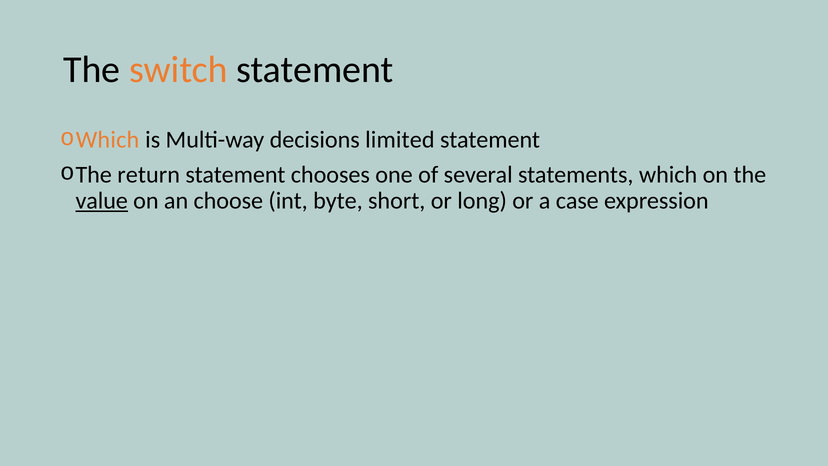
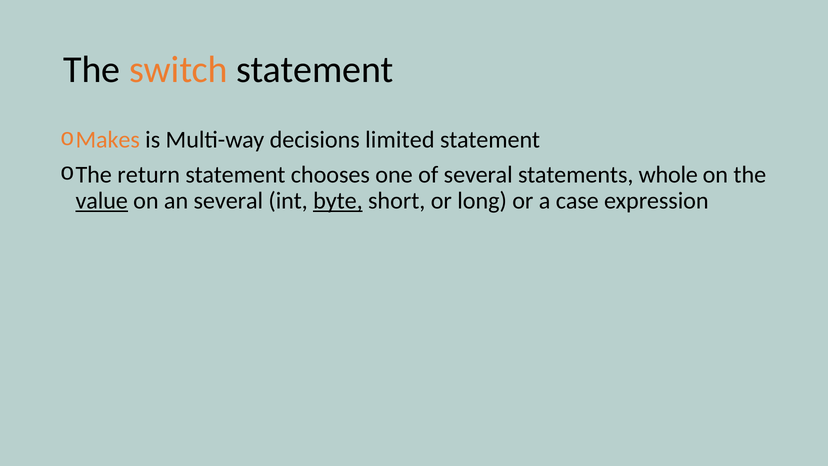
Which: Which -> Makes (108, 140)
statements which: which -> whole (668, 175)
an choose: choose -> several (228, 201)
byte underline: none -> present (338, 201)
